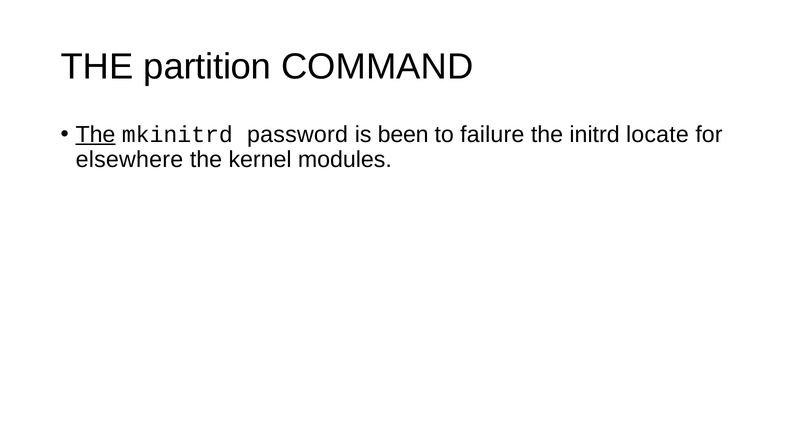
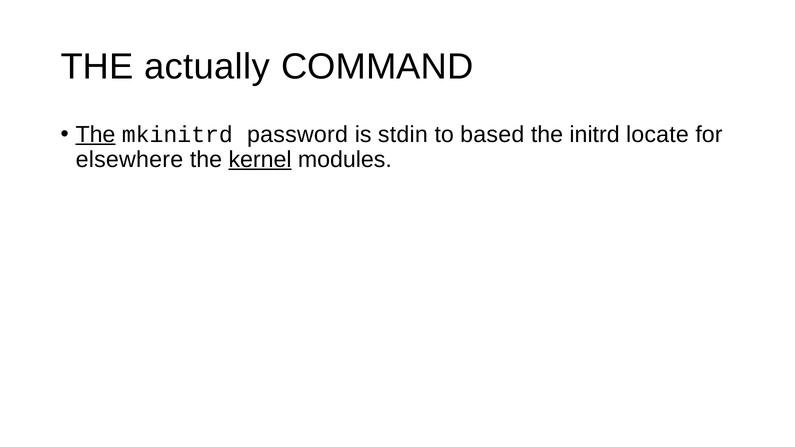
partition: partition -> actually (207, 67)
been: been -> stdin (403, 134)
failure: failure -> based (492, 134)
kernel underline: none -> present (260, 159)
